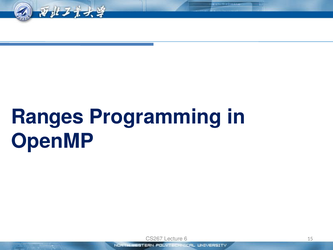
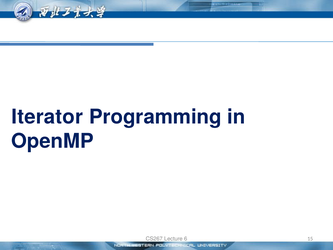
Ranges: Ranges -> Iterator (47, 117)
